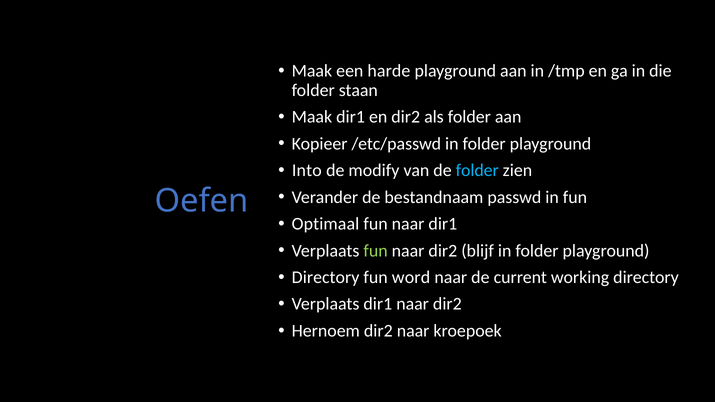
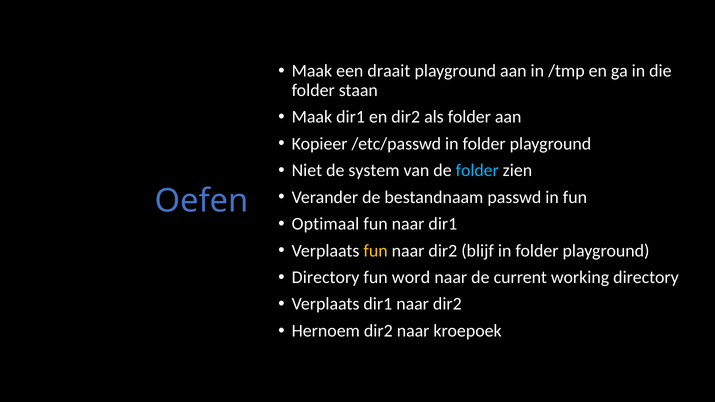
harde: harde -> draait (389, 71)
Into: Into -> Niet (307, 170)
modify: modify -> system (374, 170)
fun colour: light green -> yellow (376, 251)
